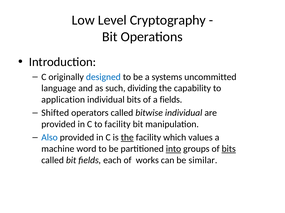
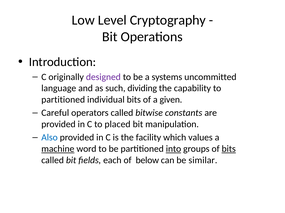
designed colour: blue -> purple (103, 77)
application: application -> partitioned (63, 100)
a fields: fields -> given (171, 100)
Shifted: Shifted -> Careful (55, 113)
bitwise individual: individual -> constants (184, 113)
to facility: facility -> placed (118, 125)
the underline: present -> none (127, 138)
machine underline: none -> present (58, 149)
works: works -> below (147, 161)
